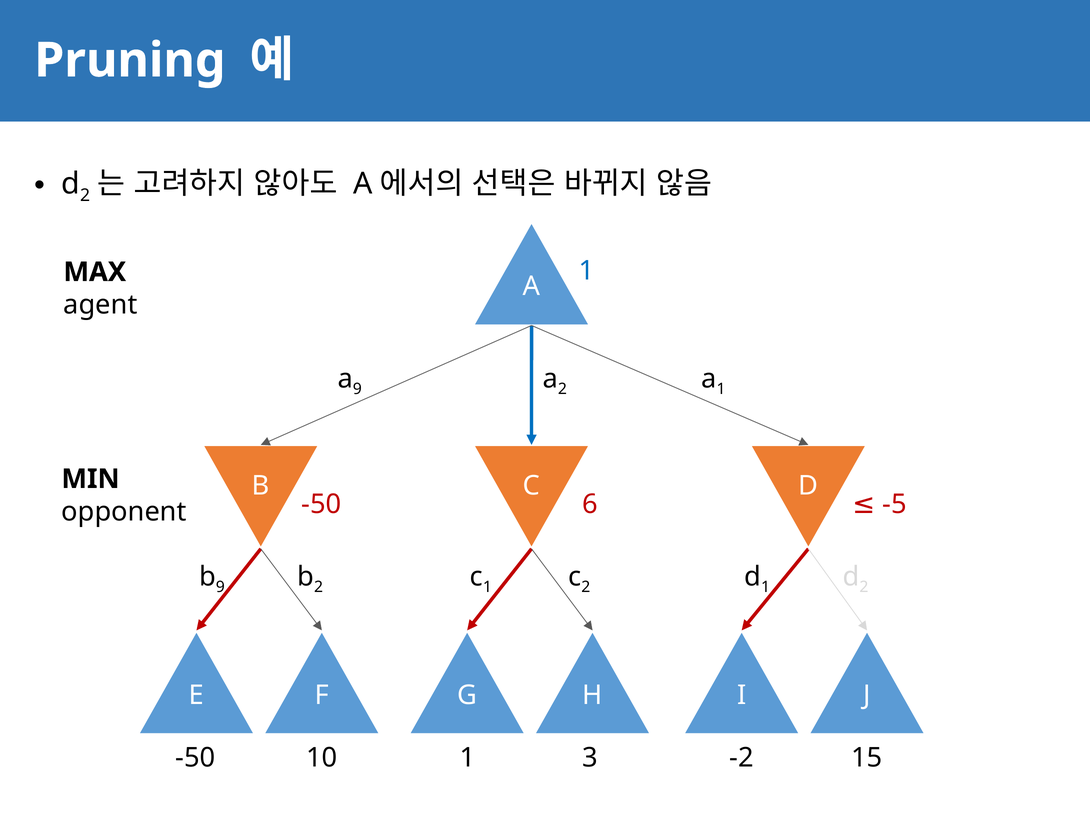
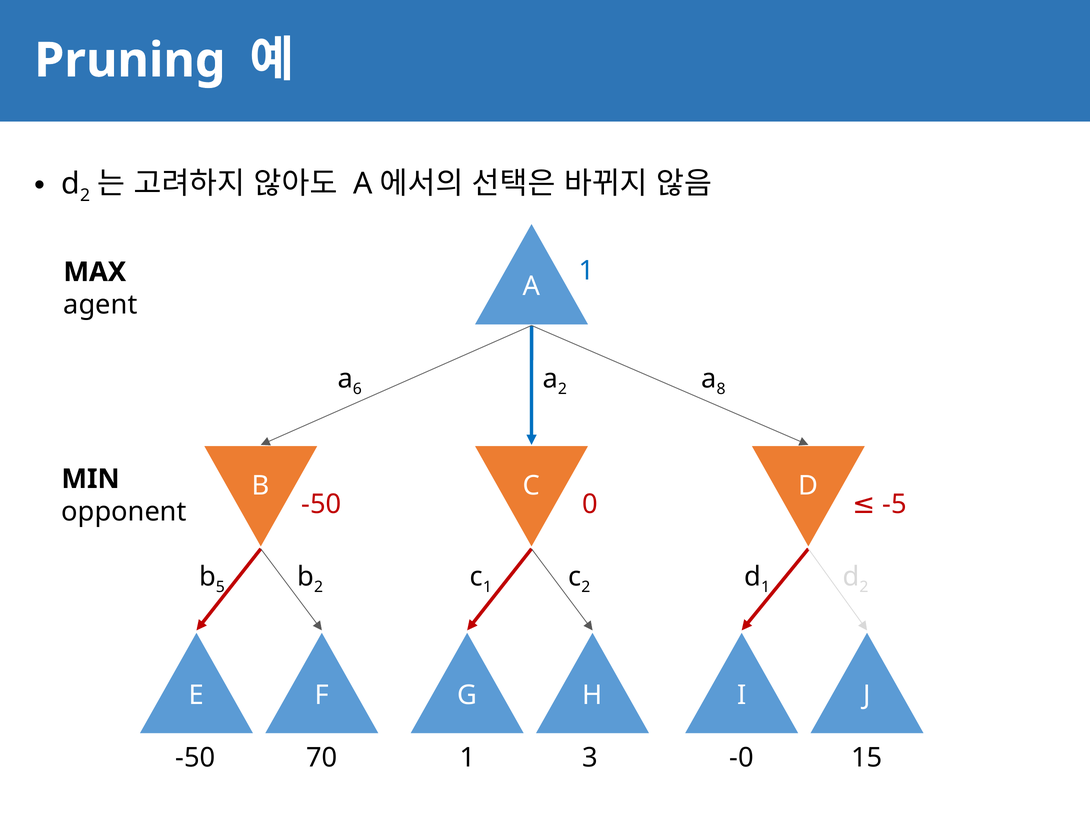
a 9: 9 -> 6 (357, 389)
a 1: 1 -> 8 (721, 389)
6: 6 -> 0 (590, 505)
b 9: 9 -> 5 (220, 588)
10: 10 -> 70 (322, 758)
-2: -2 -> -0 (742, 758)
